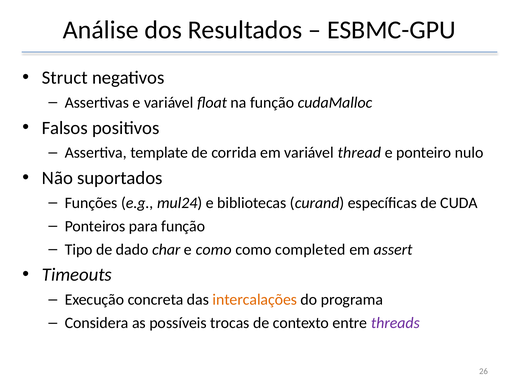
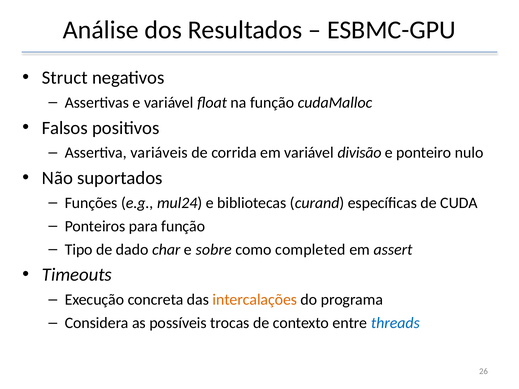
template: template -> variáveis (159, 153)
thread: thread -> divisão (359, 153)
e como: como -> sobre (214, 250)
threads colour: purple -> blue (395, 323)
